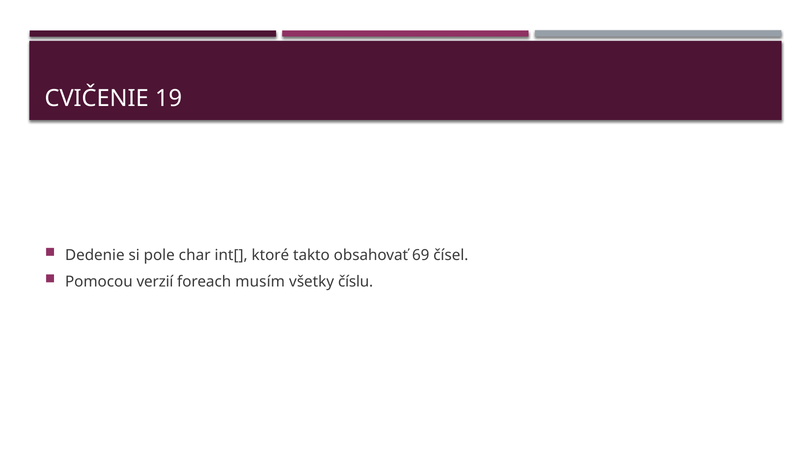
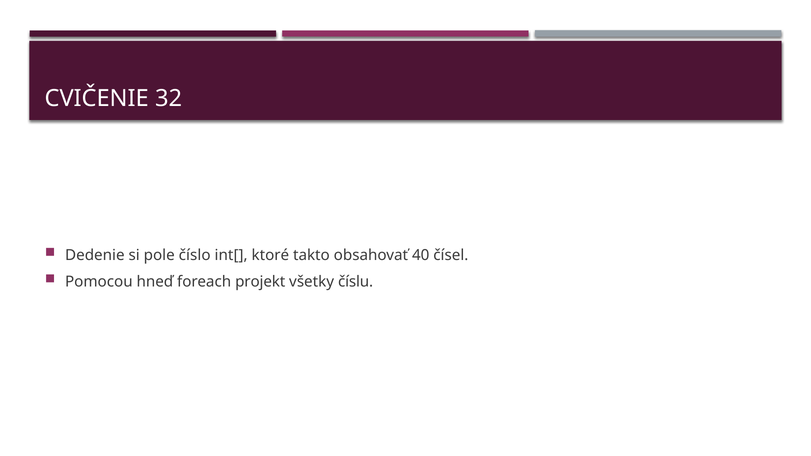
19: 19 -> 32 (169, 99)
char: char -> číslo (195, 255)
69: 69 -> 40 (421, 255)
verzií: verzií -> hneď (155, 282)
musím: musím -> projekt (260, 282)
